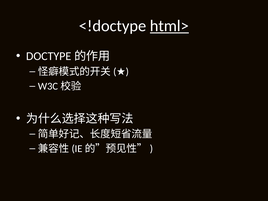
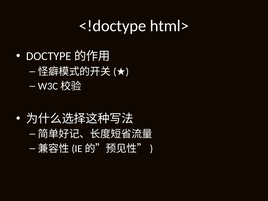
html> underline: present -> none (169, 26)
